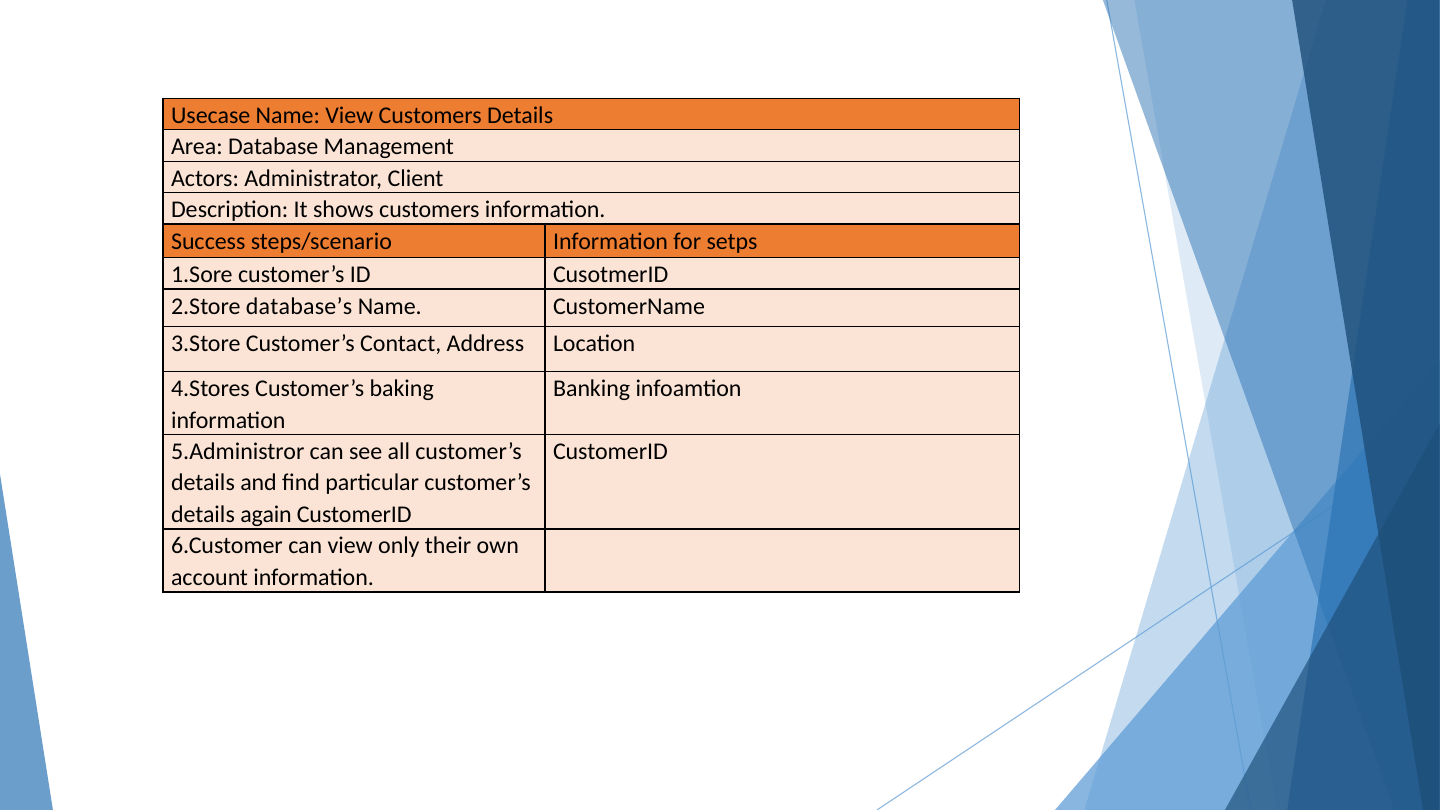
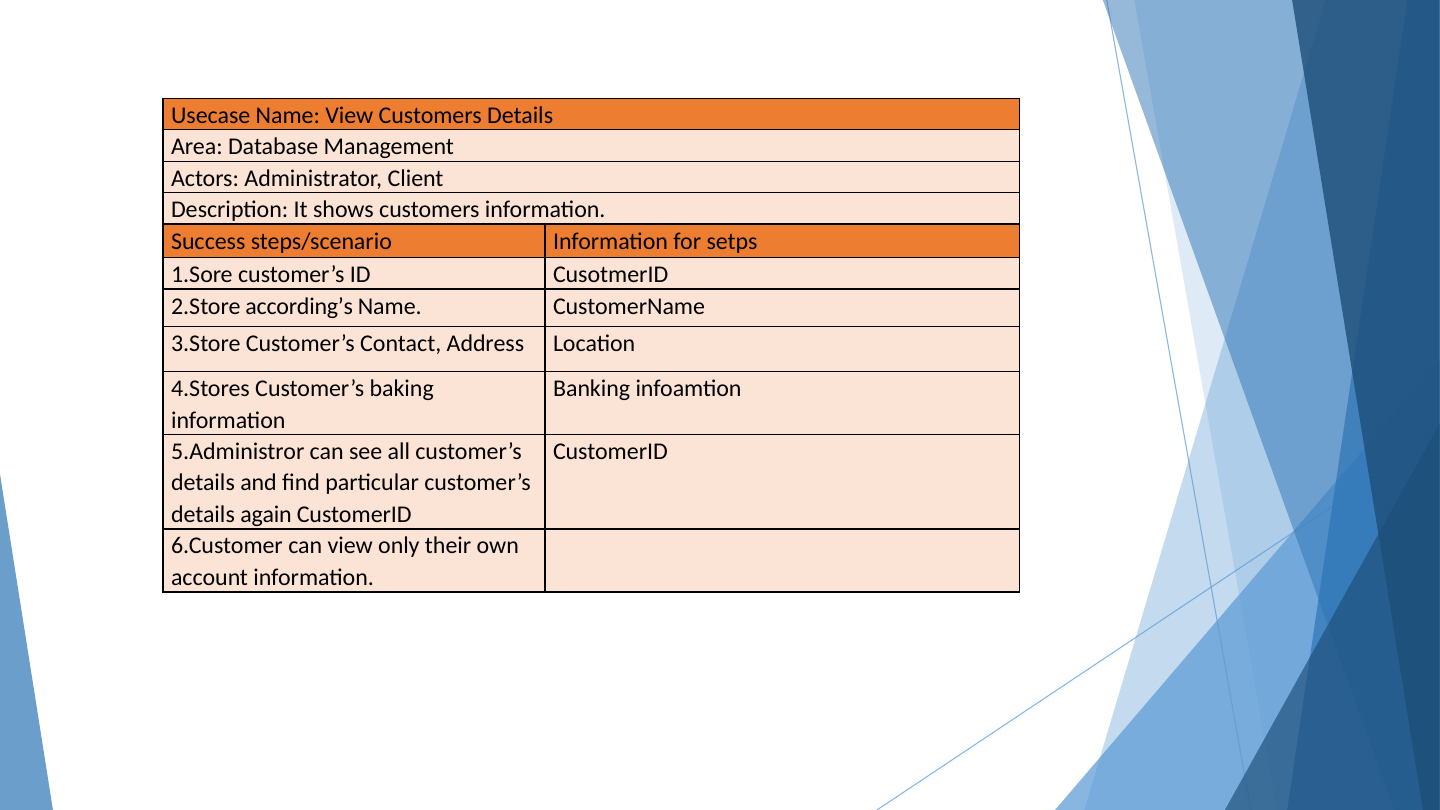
database’s: database’s -> according’s (299, 306)
